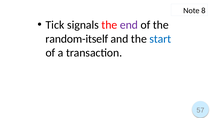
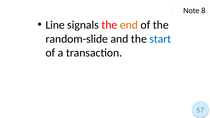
Tick: Tick -> Line (55, 25)
end colour: purple -> orange (129, 25)
random-itself: random-itself -> random-slide (77, 39)
